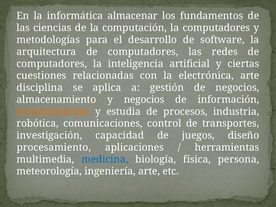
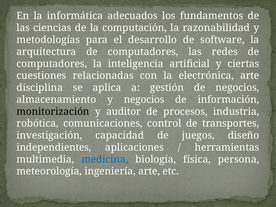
almacenar: almacenar -> adecuados (133, 16)
la computadores: computadores -> razonabilidad (216, 28)
monitorización colour: orange -> black (53, 112)
estudia: estudia -> auditor (124, 112)
procesamiento: procesamiento -> independientes (54, 147)
